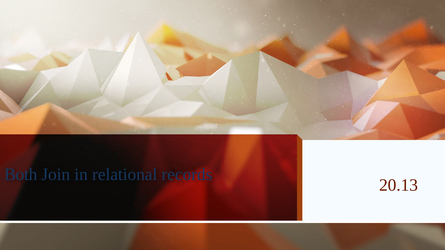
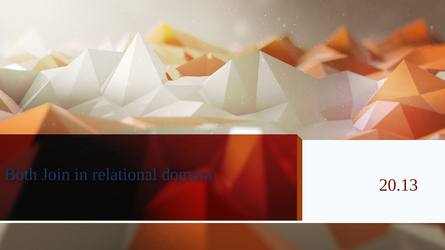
records: records -> domain (187, 175)
